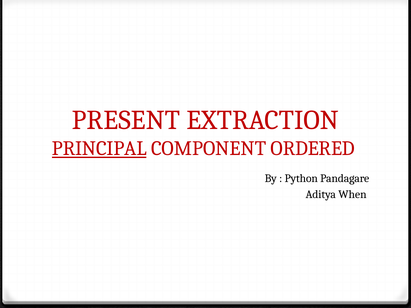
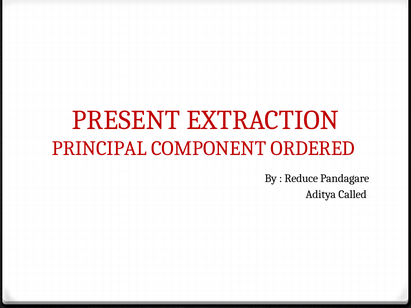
PRINCIPAL underline: present -> none (99, 149)
Python: Python -> Reduce (301, 178)
When: When -> Called (353, 194)
